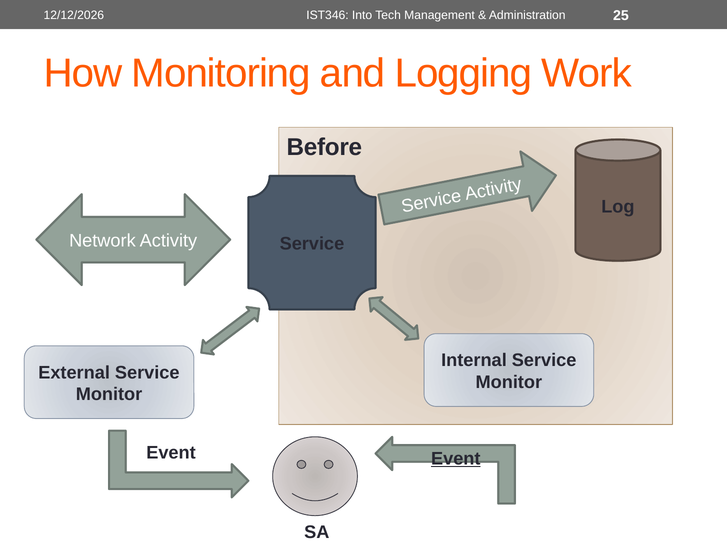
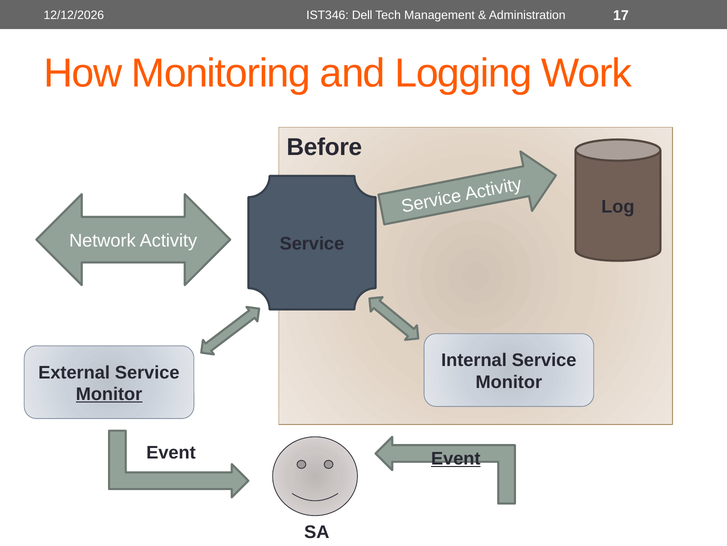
Into: Into -> Dell (362, 15)
25: 25 -> 17 (621, 16)
Monitor underline: none -> present (109, 394)
